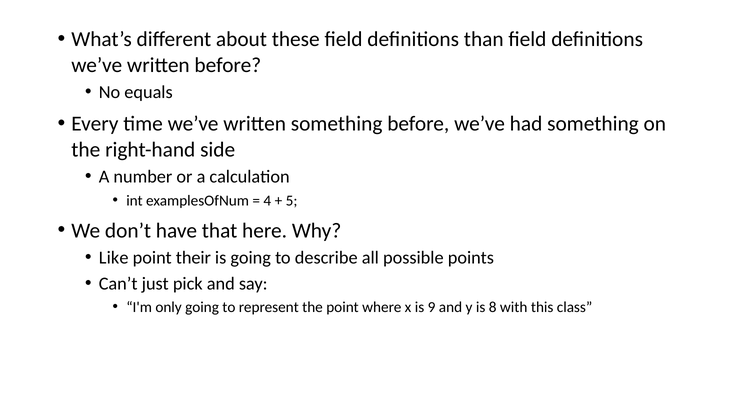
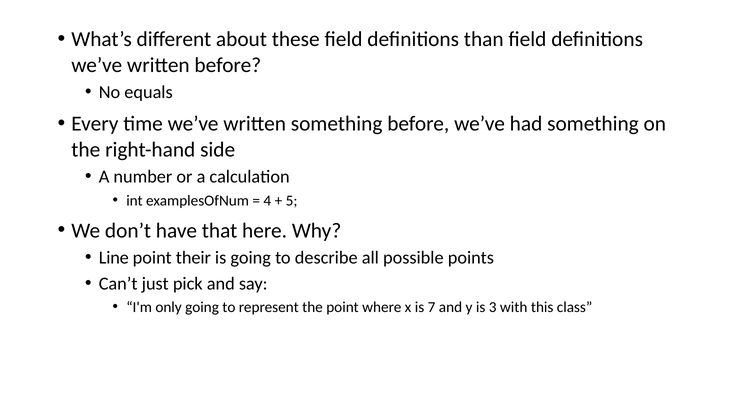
Like: Like -> Line (114, 258)
9: 9 -> 7 (431, 308)
8: 8 -> 3 (493, 308)
